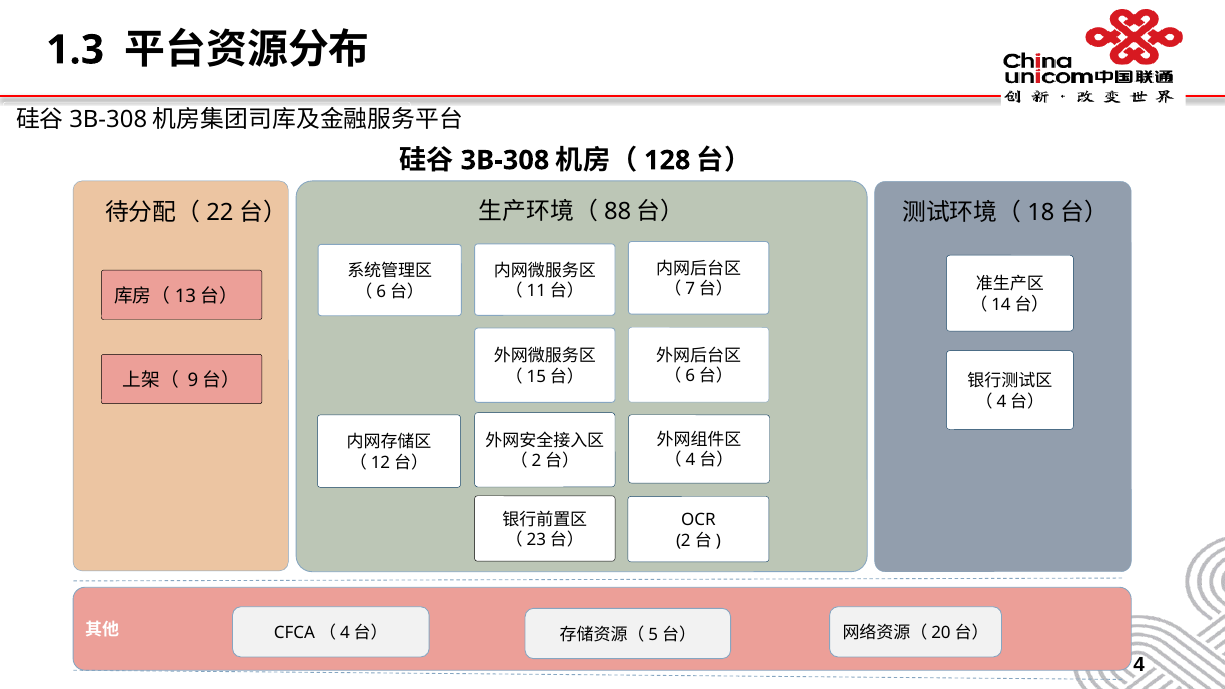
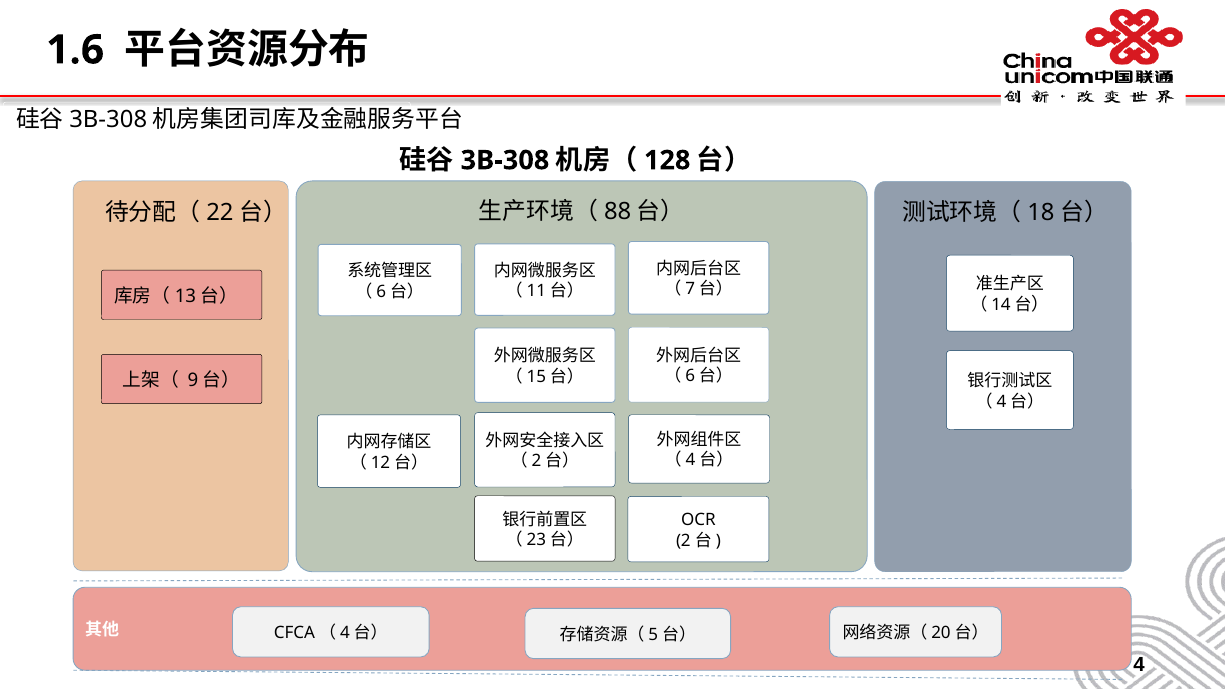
1.3: 1.3 -> 1.6 (75, 50)
